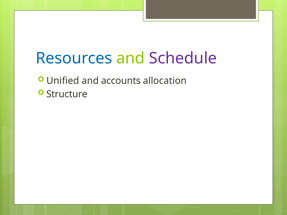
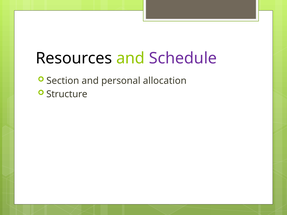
Resources colour: blue -> black (74, 58)
Unified: Unified -> Section (63, 81)
accounts: accounts -> personal (121, 81)
